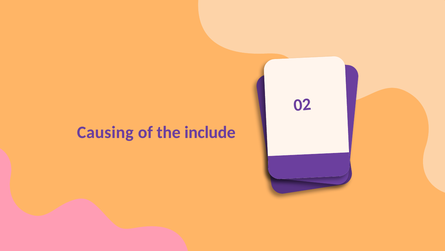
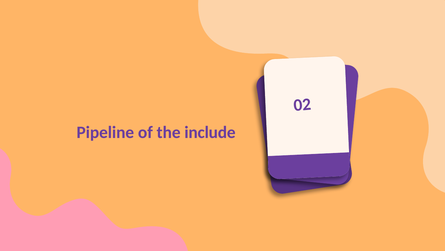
Causing: Causing -> Pipeline (105, 132)
